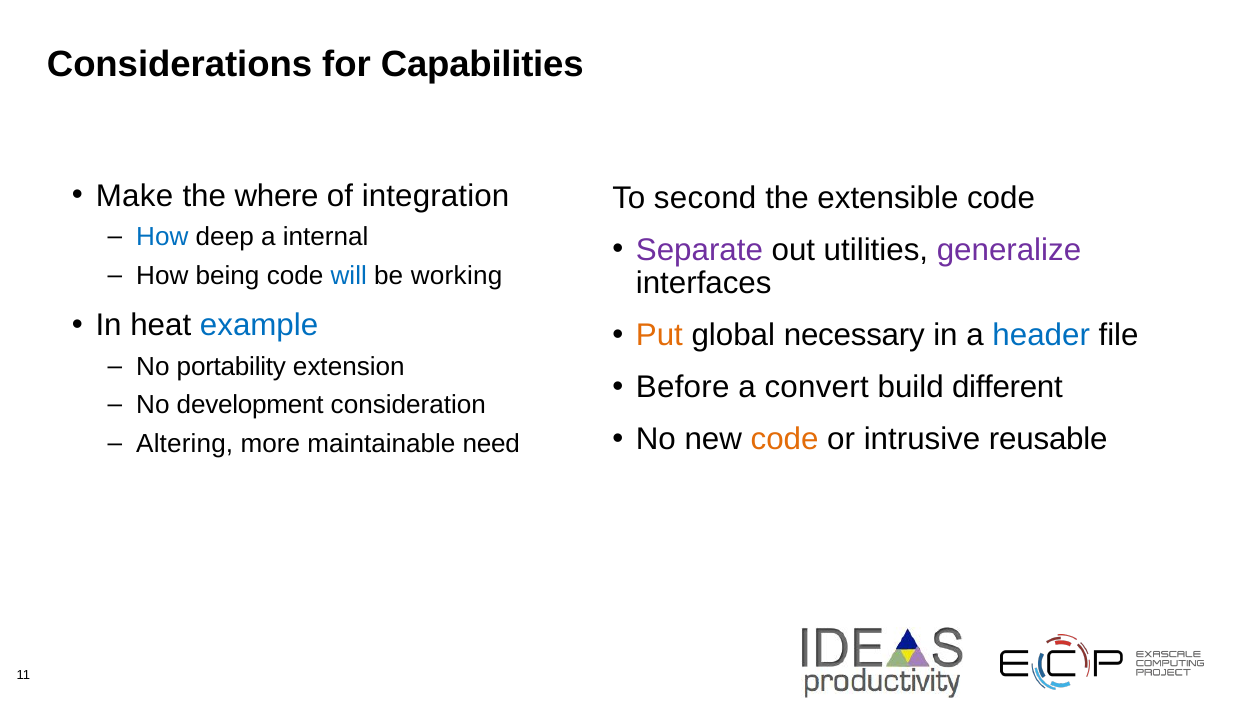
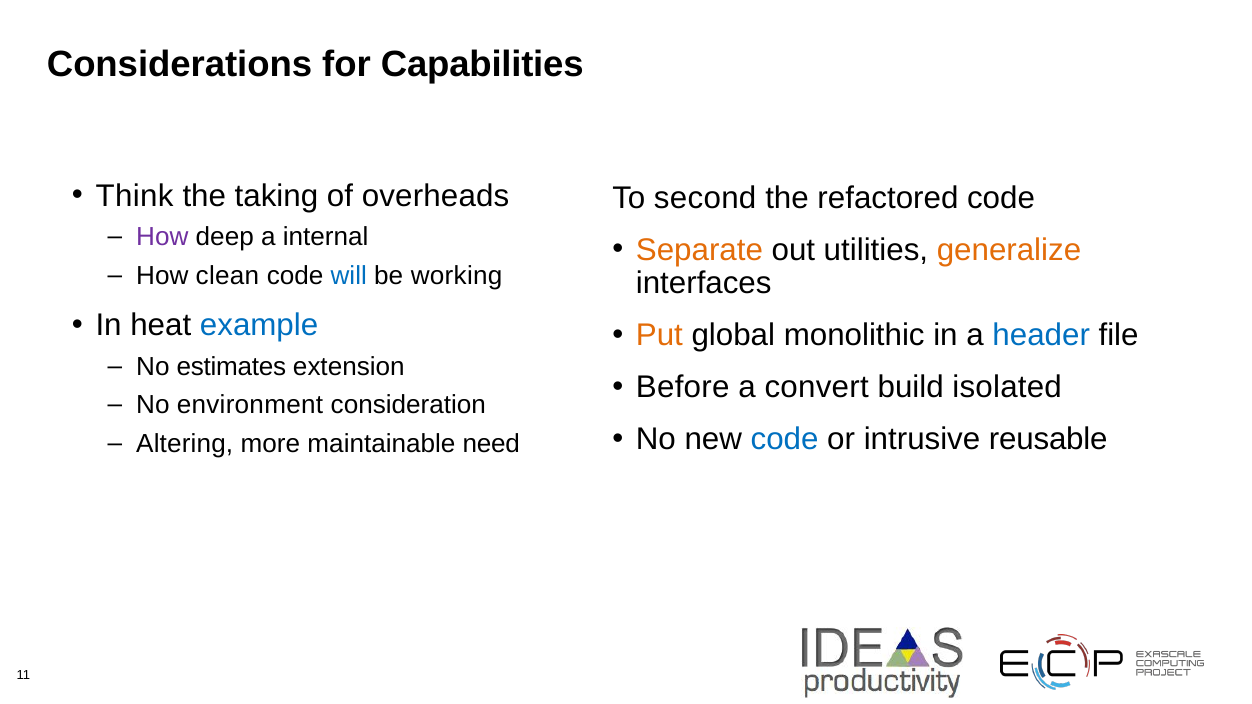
Make: Make -> Think (135, 196)
where: where -> taking (276, 196)
integration: integration -> overheads (436, 196)
extensible: extensible -> refactored (888, 198)
How colour: blue -> purple (162, 237)
Separate colour: purple -> orange (699, 250)
generalize colour: purple -> orange (1009, 250)
being: being -> clean (227, 276)
necessary: necessary -> monolithic (854, 336)
portability: portability -> estimates (231, 367)
different: different -> isolated (1007, 388)
development: development -> environment (250, 405)
code colour: orange -> blue (785, 440)
